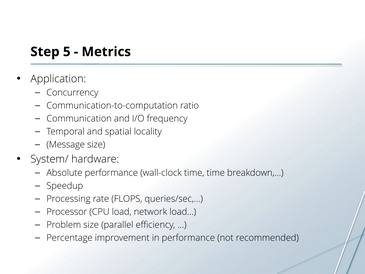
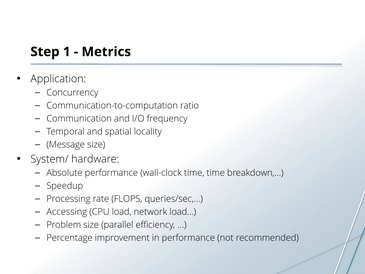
5: 5 -> 1 (67, 52)
Processor: Processor -> Accessing (67, 212)
